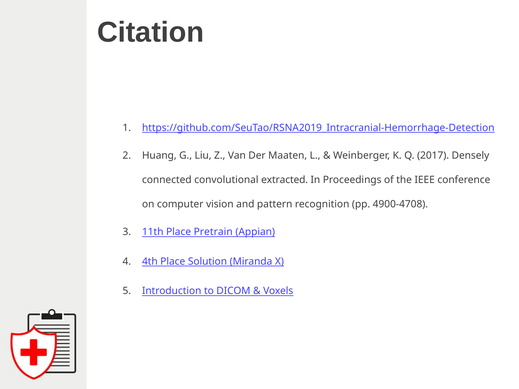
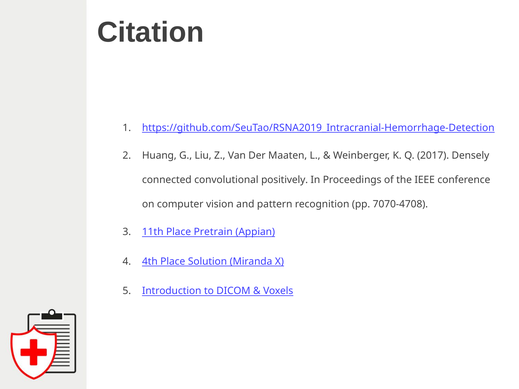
extracted: extracted -> positively (285, 180)
4900-4708: 4900-4708 -> 7070-4708 (400, 204)
